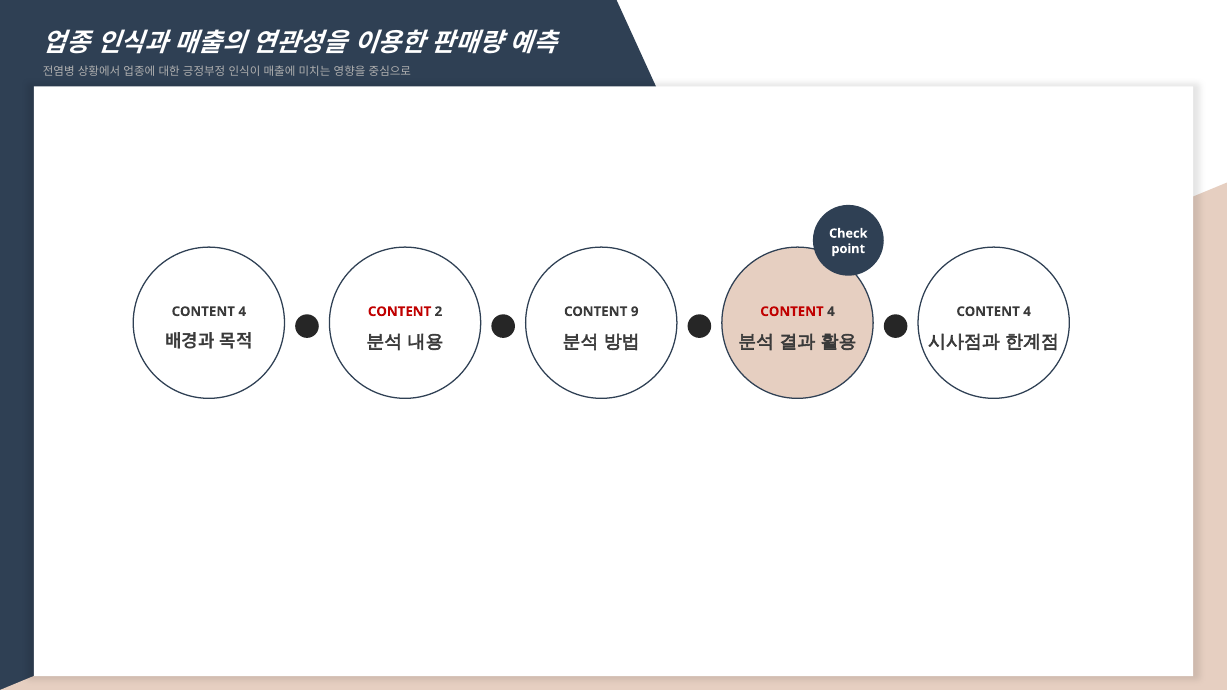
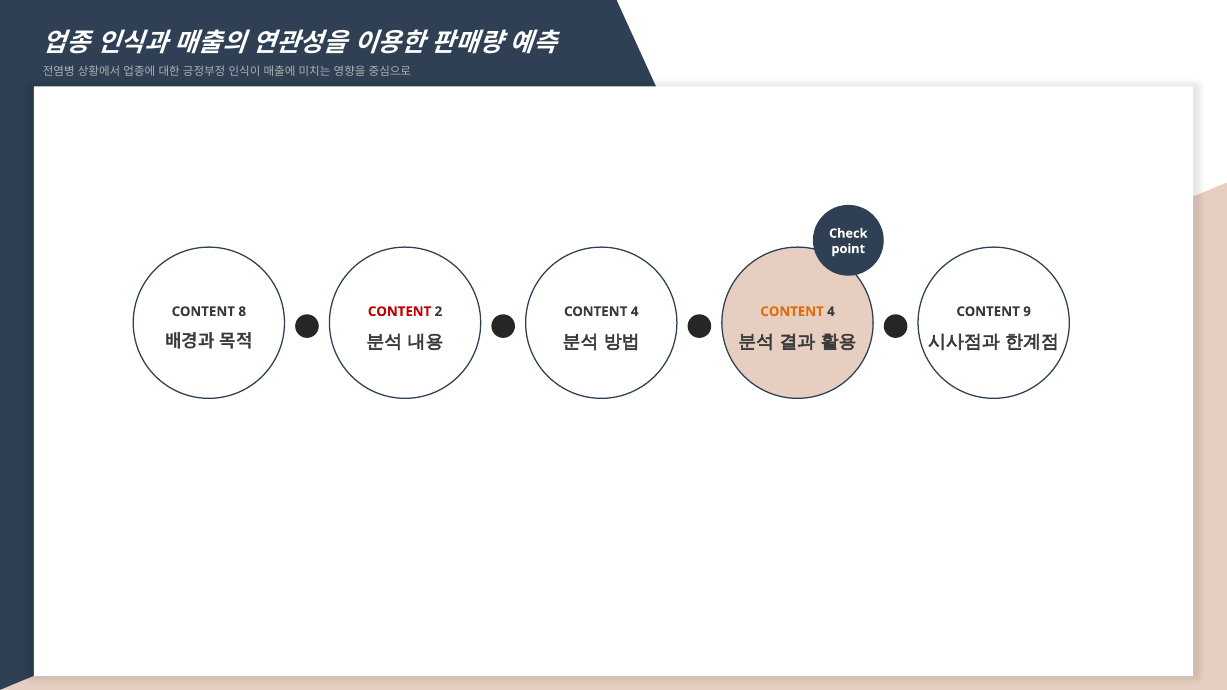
4: 4 -> 8 (242, 312)
9: 9 -> 4 (635, 312)
CONTENT colour: red -> orange (792, 312)
4: 4 -> 9 (1027, 312)
